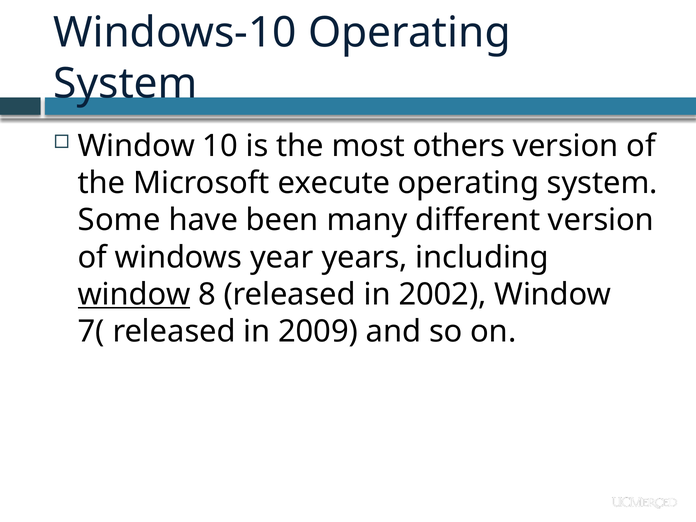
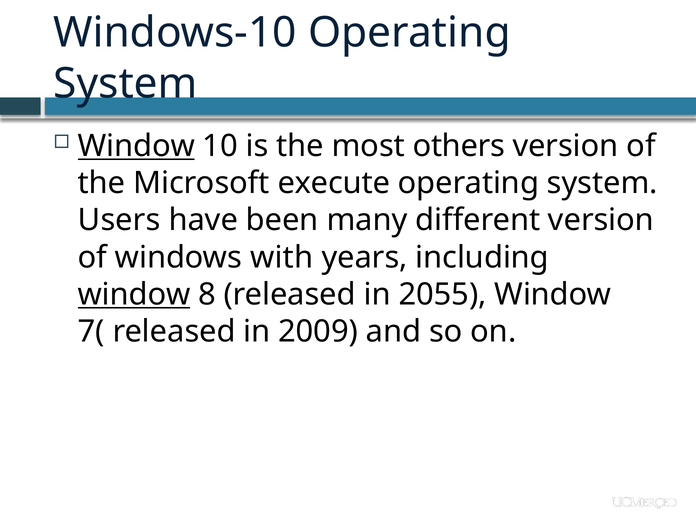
Window underline: none -> present (136, 146)
Some: Some -> Users (119, 220)
year: year -> with (282, 257)
2002: 2002 -> 2055 (443, 294)
